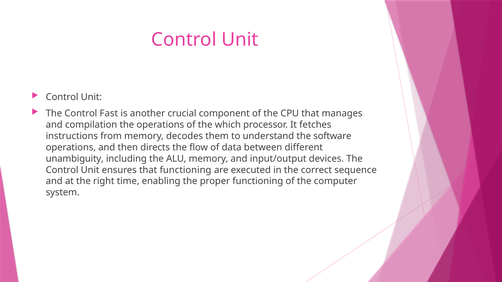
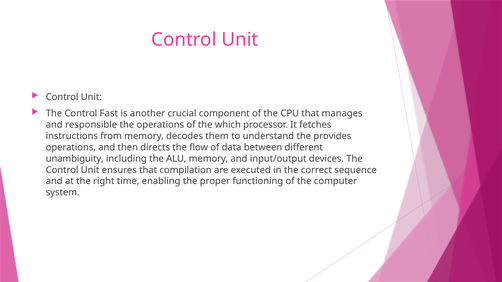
compilation: compilation -> responsible (91, 125)
software: software -> provides (332, 136)
that functioning: functioning -> compilation (186, 170)
